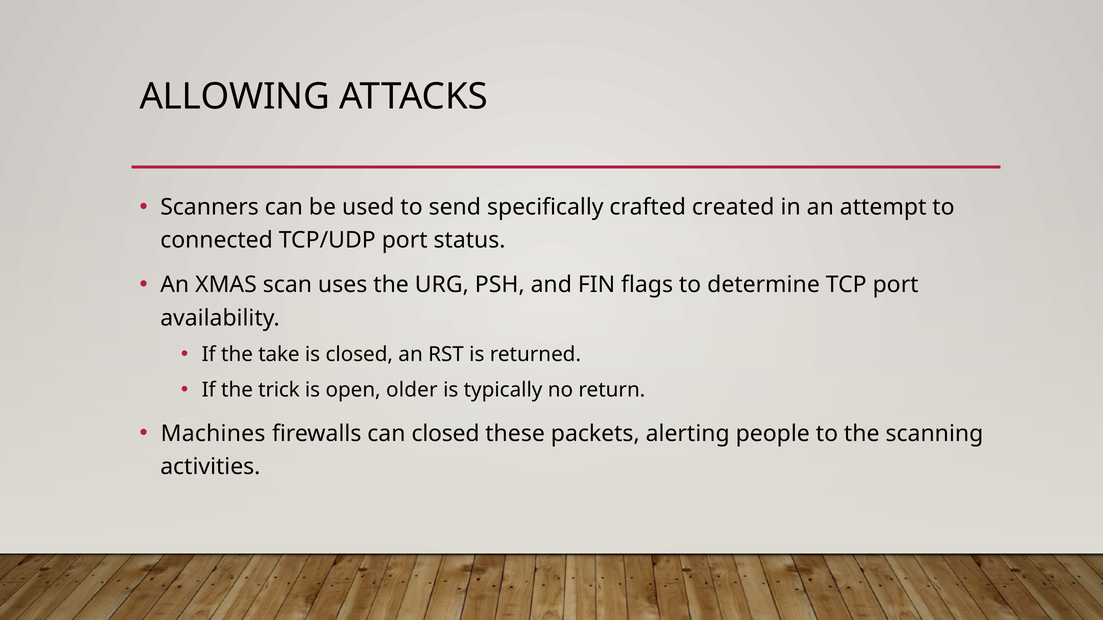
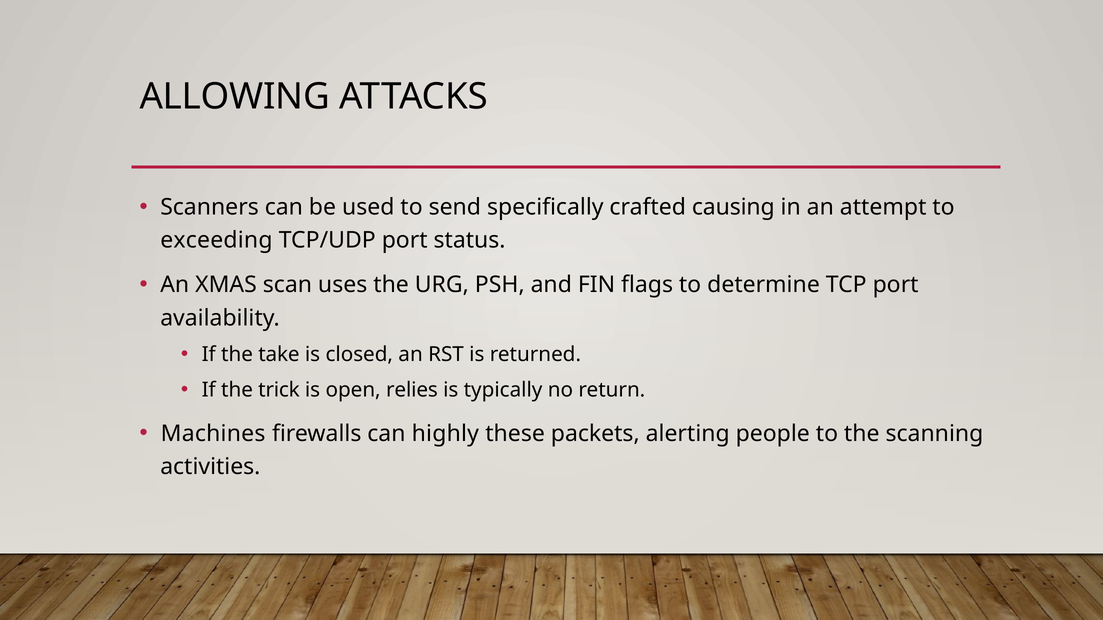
created: created -> causing (733, 207)
connected: connected -> exceeding (216, 240)
older: older -> relies (412, 390)
can closed: closed -> highly (445, 434)
